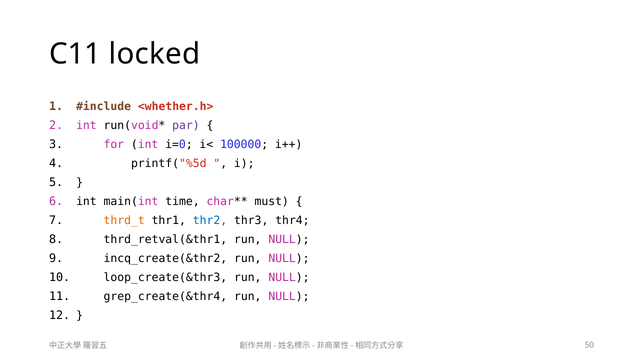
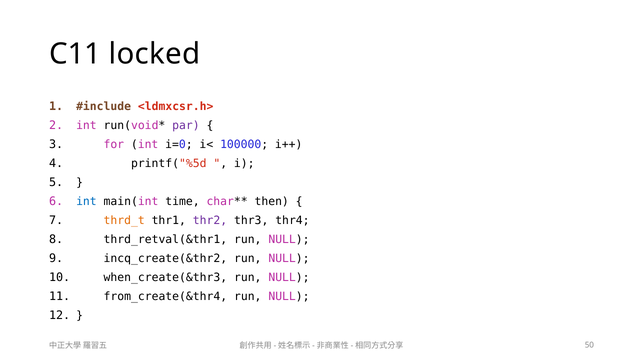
<whether.h>: <whether.h> -> <ldmxcsr.h> (176, 106)
int colour: black -> blue (86, 201)
must: must -> then (272, 201)
thr2 colour: blue -> purple (210, 220)
loop_create(&thr3: loop_create(&thr3 -> when_create(&thr3 (165, 277)
grep_create(&thr4: grep_create(&thr4 -> from_create(&thr4 (165, 296)
